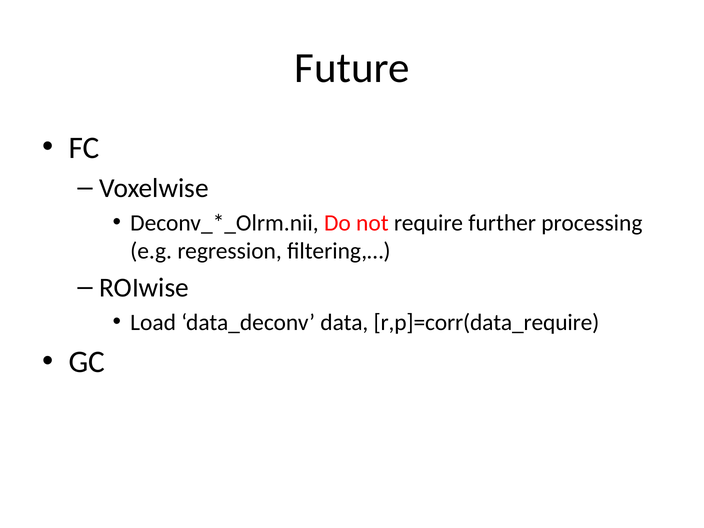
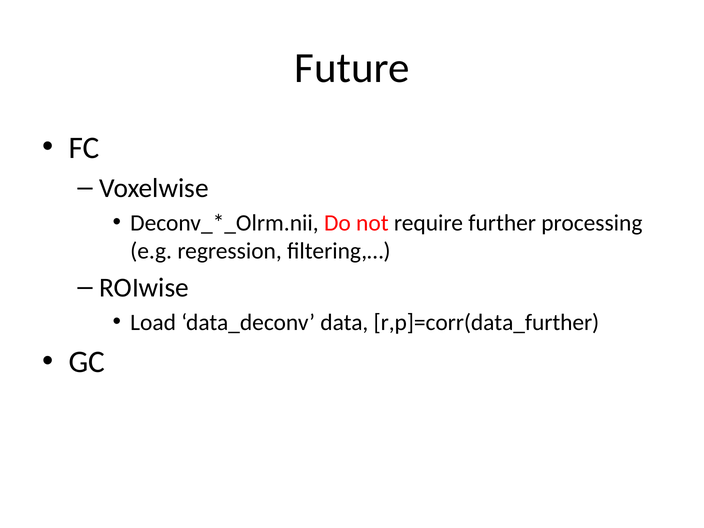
r,p]=corr(data_require: r,p]=corr(data_require -> r,p]=corr(data_further (486, 322)
